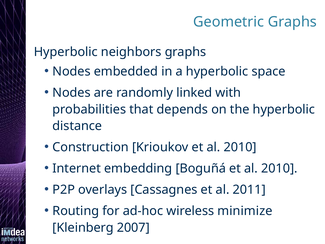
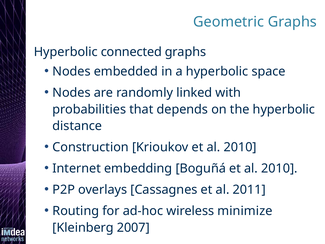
neighbors: neighbors -> connected (131, 52)
